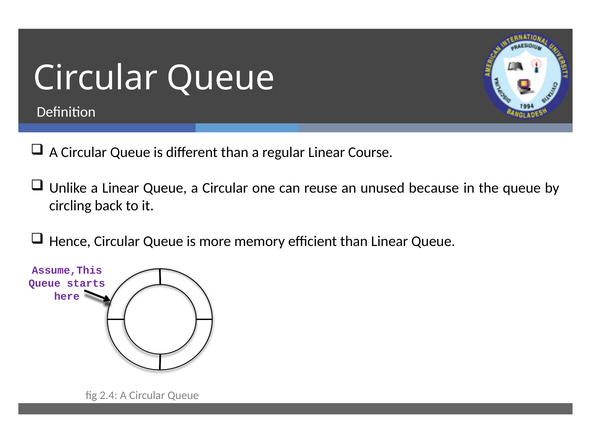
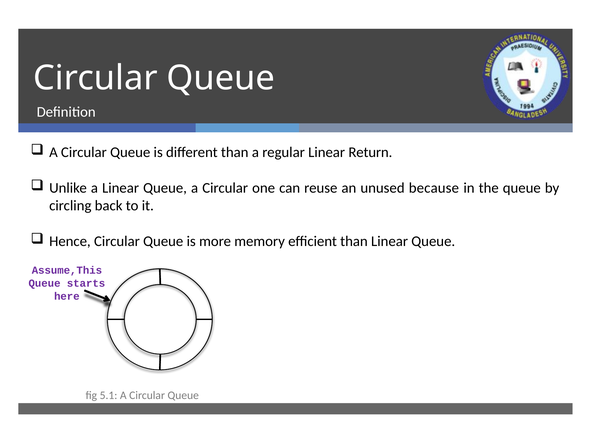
Course: Course -> Return (370, 152)
2.4: 2.4 -> 5.1 (109, 395)
